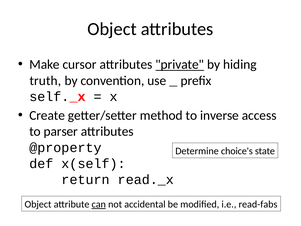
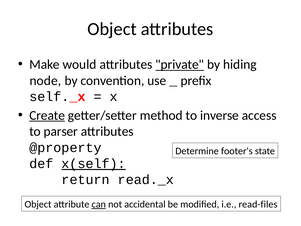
cursor: cursor -> would (80, 64)
truth: truth -> node (45, 81)
Create underline: none -> present (47, 115)
choice's: choice's -> footer's (237, 151)
x(self underline: none -> present (94, 164)
read-fabs: read-fabs -> read-files (258, 204)
